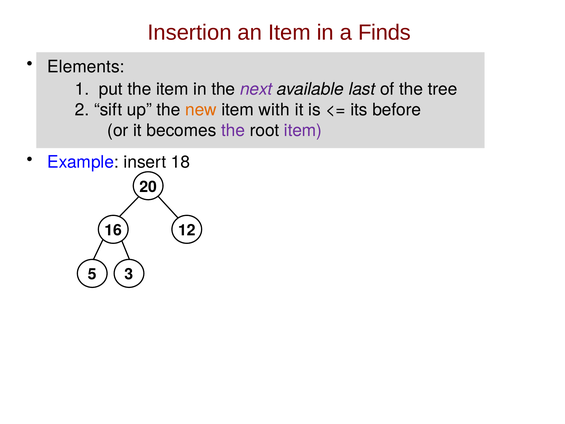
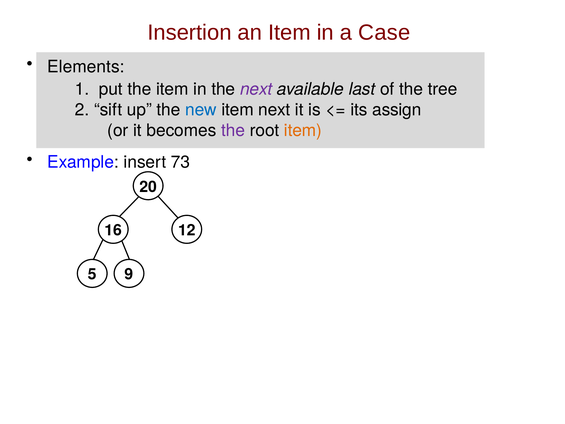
Finds: Finds -> Case (384, 32)
new colour: orange -> blue (201, 110)
item with: with -> next (274, 110)
before: before -> assign (397, 110)
item colour: purple -> orange (303, 130)
18: 18 -> 73 (181, 162)
3: 3 -> 9 (129, 274)
